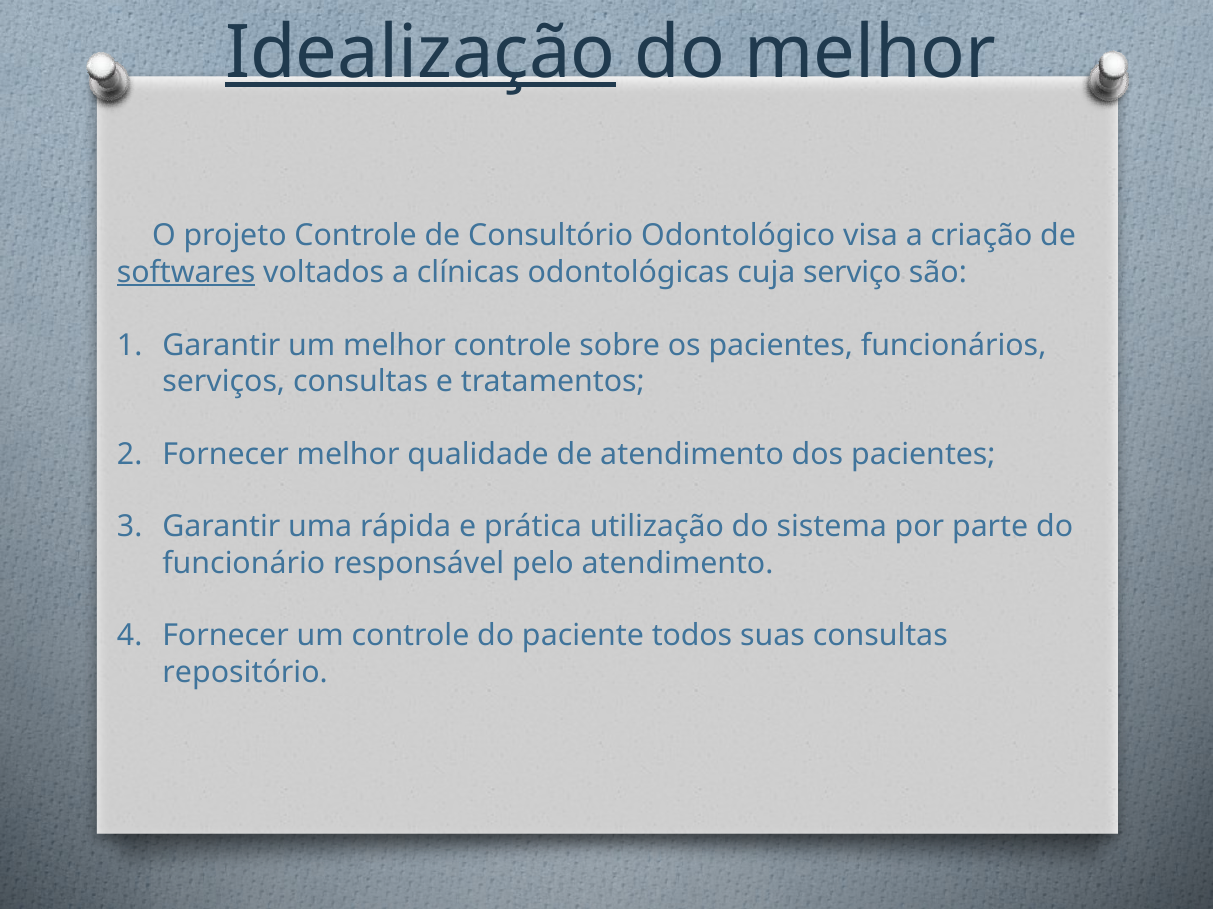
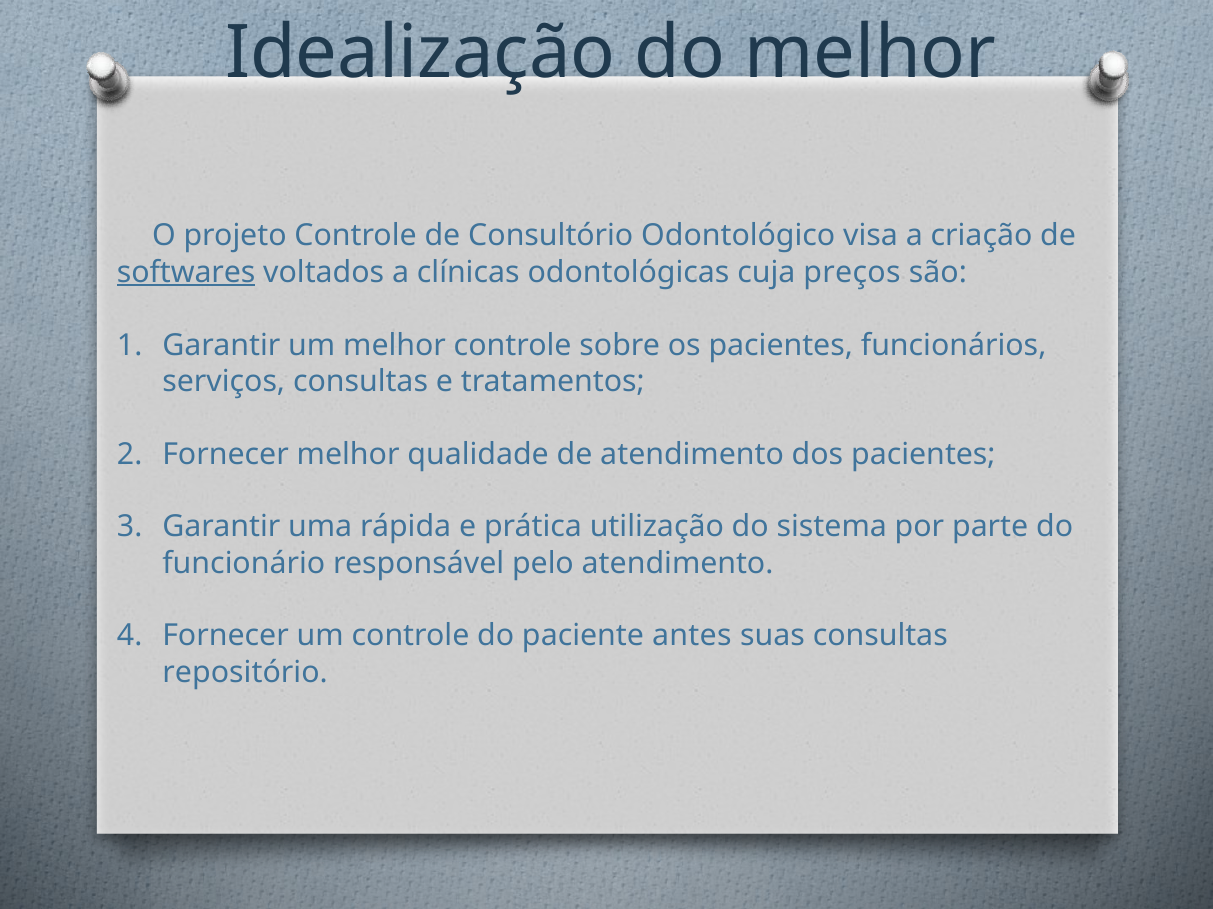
Idealização underline: present -> none (420, 53)
serviço: serviço -> preços (852, 273)
todos: todos -> antes (692, 636)
